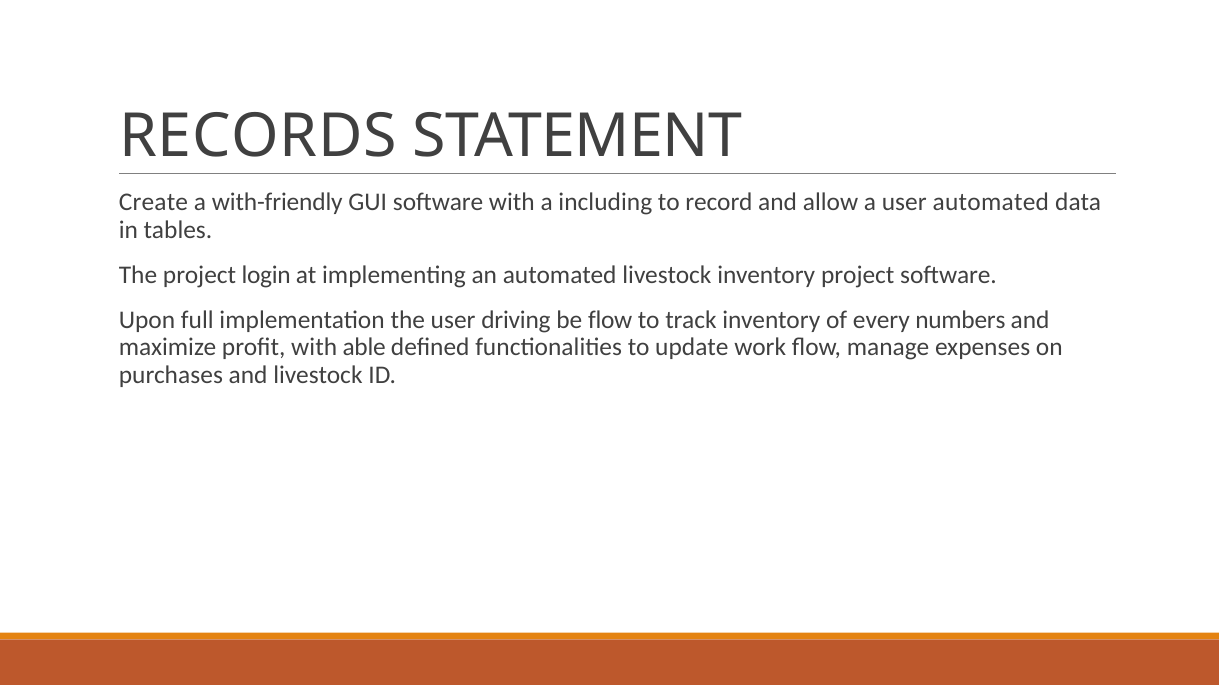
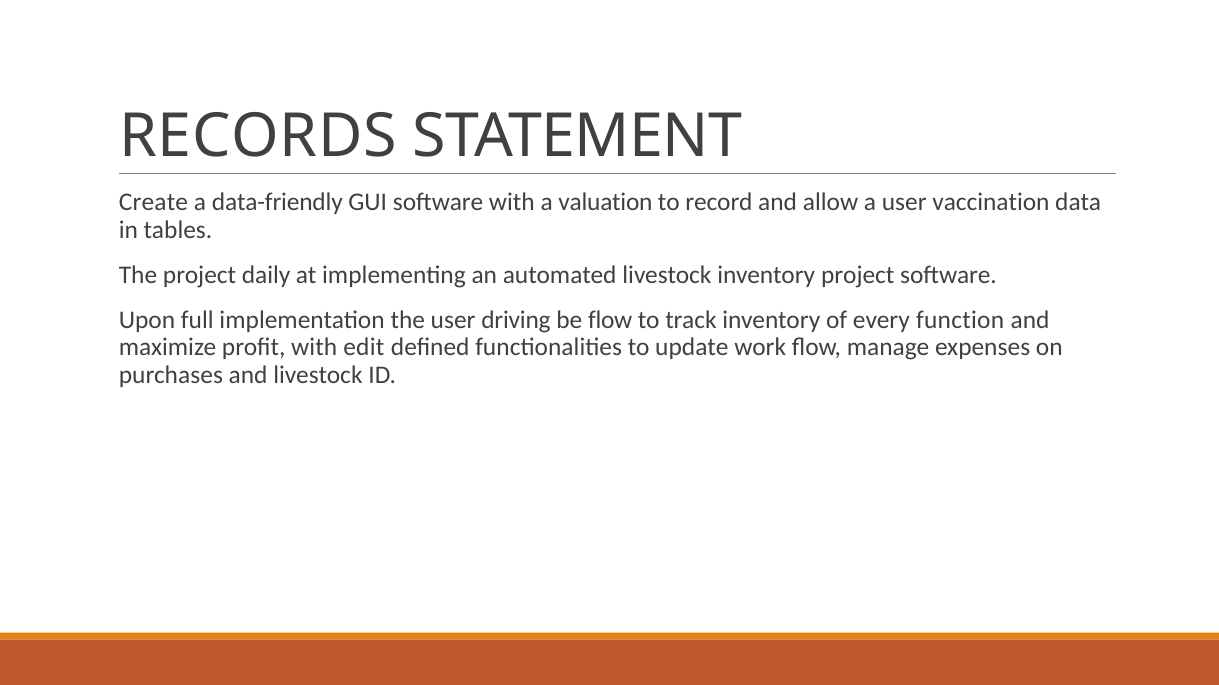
with-friendly: with-friendly -> data-friendly (277, 203)
including: including -> valuation (605, 203)
user automated: automated -> vaccination (991, 203)
login: login -> daily (266, 275)
numbers: numbers -> function (960, 321)
able: able -> edit (364, 348)
